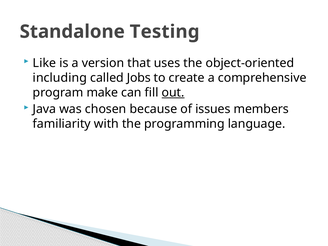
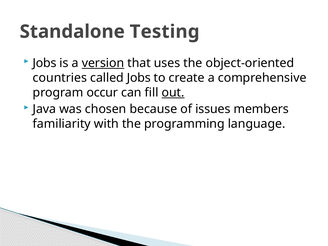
Like: Like -> Jobs (45, 63)
version underline: none -> present (103, 63)
including: including -> countries (60, 78)
make: make -> occur (102, 93)
